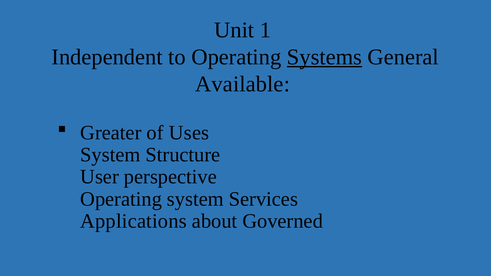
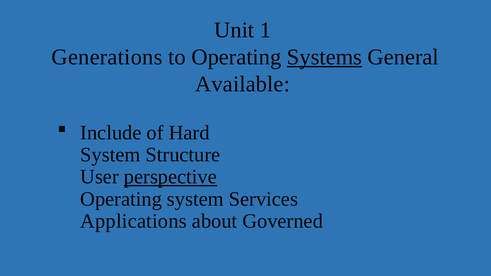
Independent: Independent -> Generations (107, 57)
Greater: Greater -> Include (111, 133)
Uses: Uses -> Hard (189, 133)
perspective underline: none -> present (170, 177)
